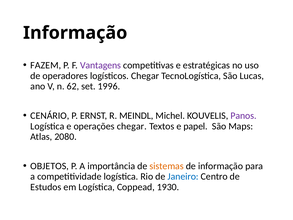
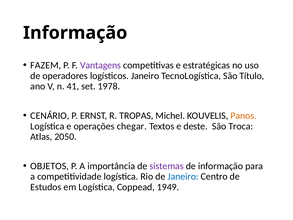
logísticos Chegar: Chegar -> Janeiro (145, 76)
Lucas: Lucas -> Título (252, 76)
62: 62 -> 41 (73, 86)
1996: 1996 -> 1978 (109, 86)
MEINDL: MEINDL -> TROPAS (136, 115)
Panos colour: purple -> orange (243, 115)
papel: papel -> deste (196, 126)
Maps: Maps -> Troca (241, 126)
2080: 2080 -> 2050 (66, 137)
sistemas colour: orange -> purple (167, 166)
1930: 1930 -> 1949 (168, 187)
